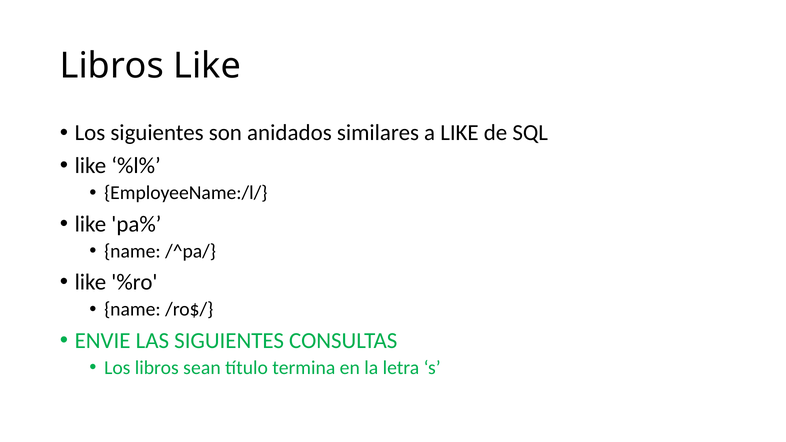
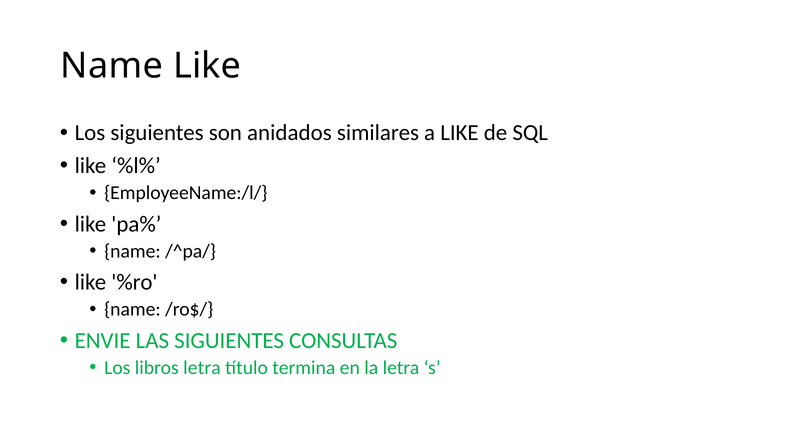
Libros: Libros -> Name (112, 66)
libros sean: sean -> letra (202, 368)
